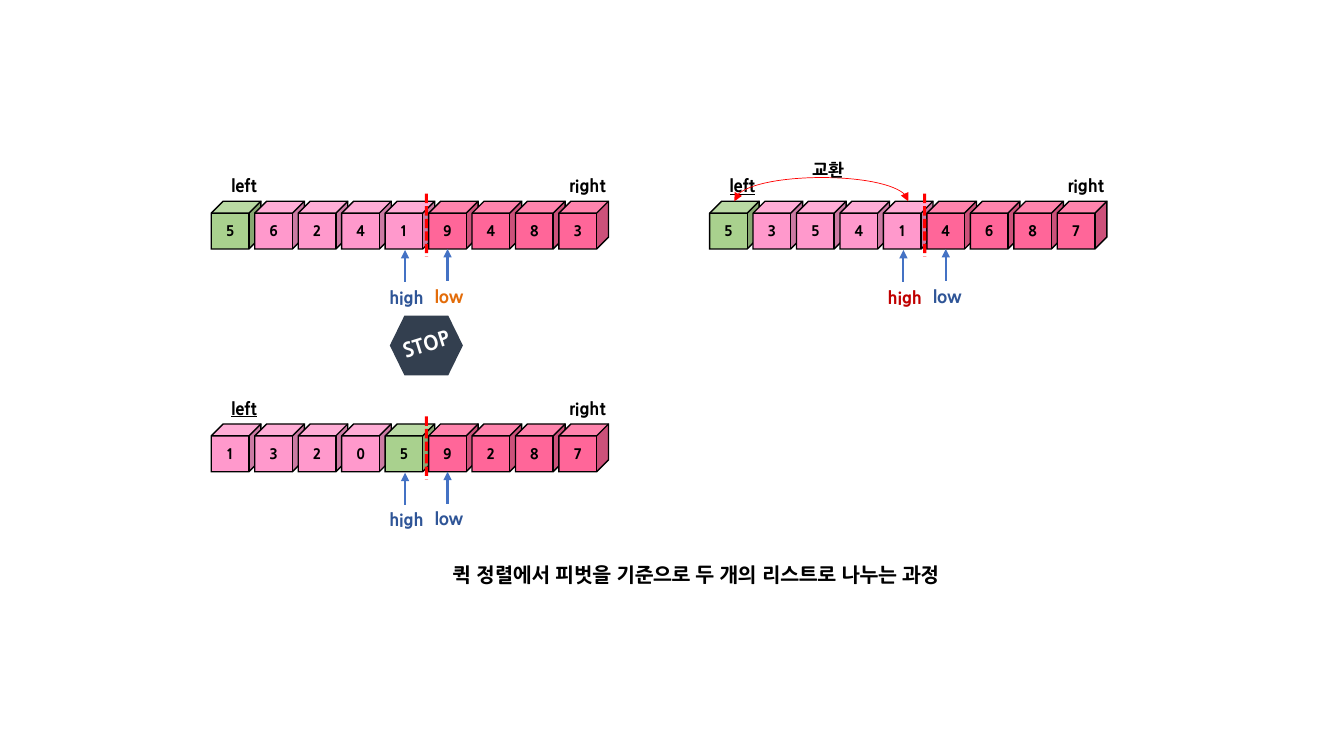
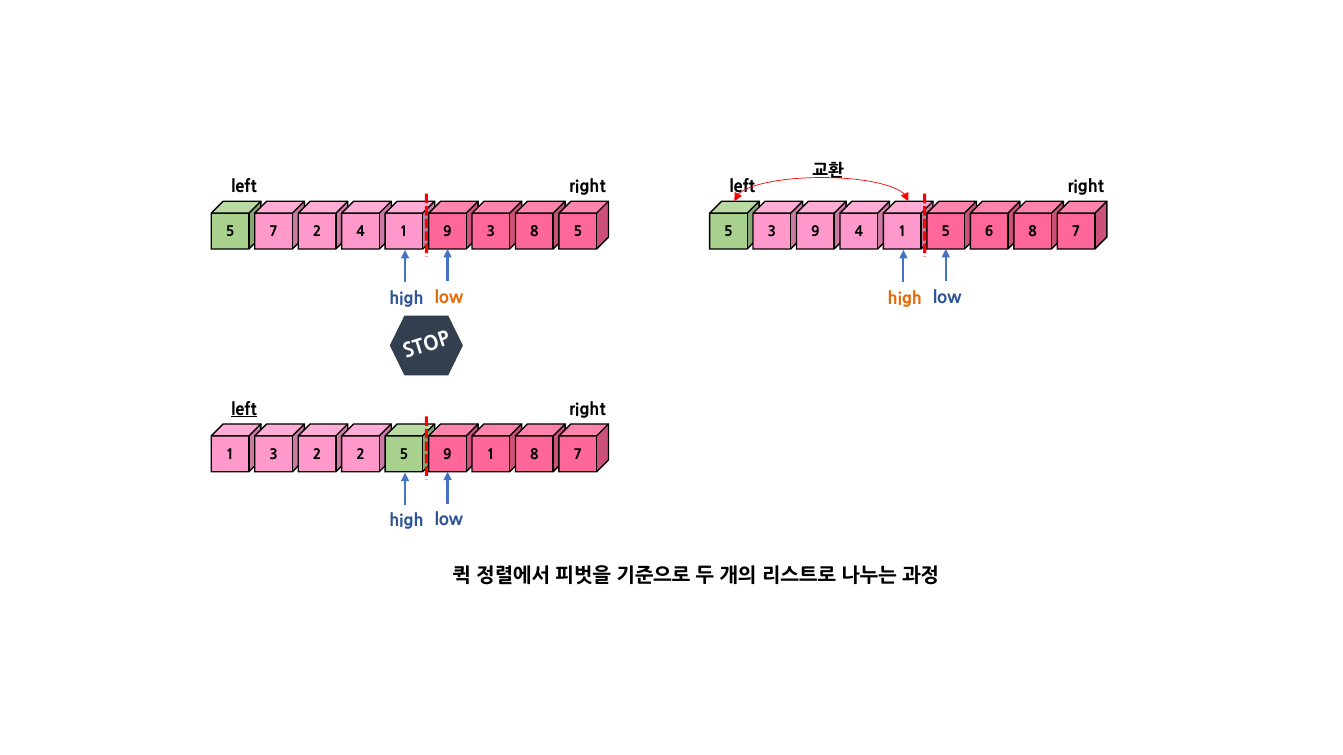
left underline: present -> none (742, 187)
5 6: 6 -> 7 (274, 232)
9 4: 4 -> 3 (491, 232)
8 3: 3 -> 5 (578, 232)
3 5: 5 -> 9 (815, 232)
1 4: 4 -> 5 (946, 232)
high colour: red -> orange (905, 299)
2 0: 0 -> 2 (361, 455)
9 2: 2 -> 1 (491, 455)
